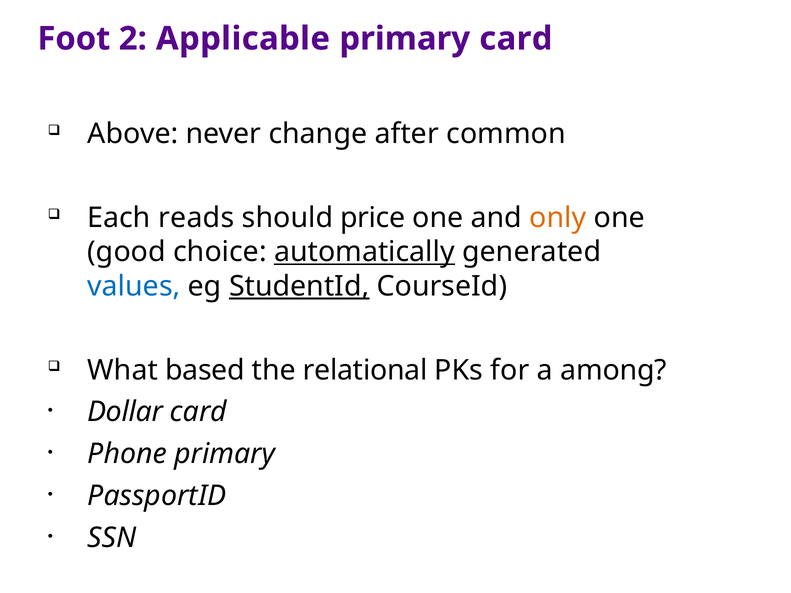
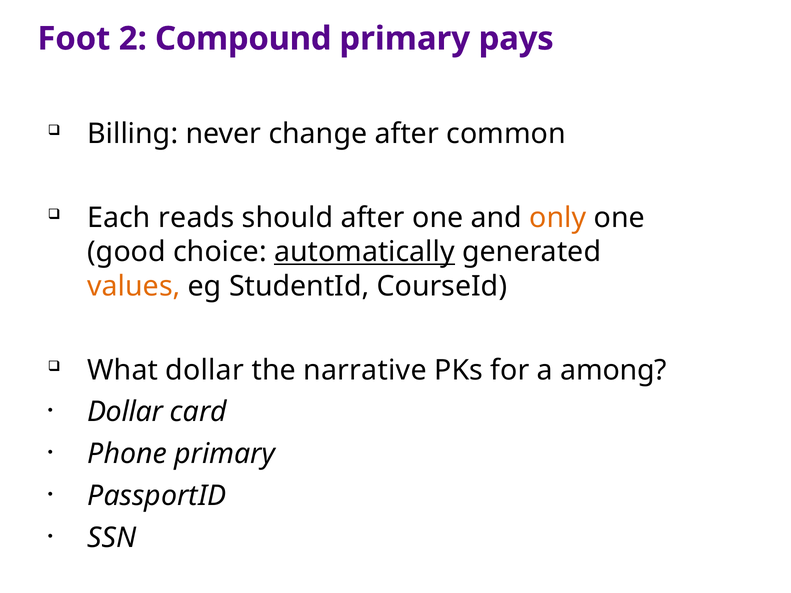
Applicable: Applicable -> Compound (243, 39)
primary card: card -> pays (516, 39)
Above: Above -> Billing (133, 134)
should price: price -> after (373, 218)
values colour: blue -> orange (134, 286)
StudentId underline: present -> none (299, 286)
What based: based -> dollar (205, 370)
relational: relational -> narrative (365, 370)
